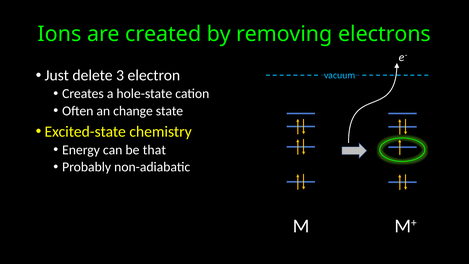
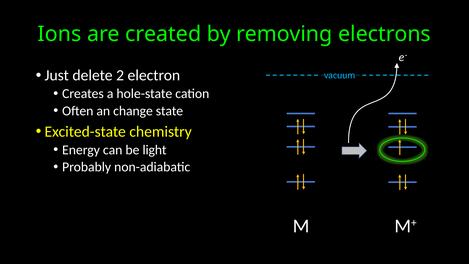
3: 3 -> 2 (120, 75)
that: that -> light (155, 150)
